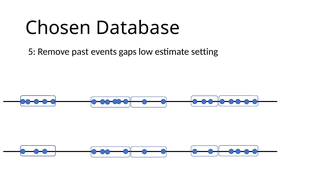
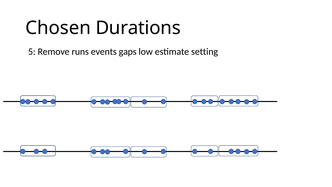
Database: Database -> Durations (138, 28)
past: past -> runs (80, 52)
